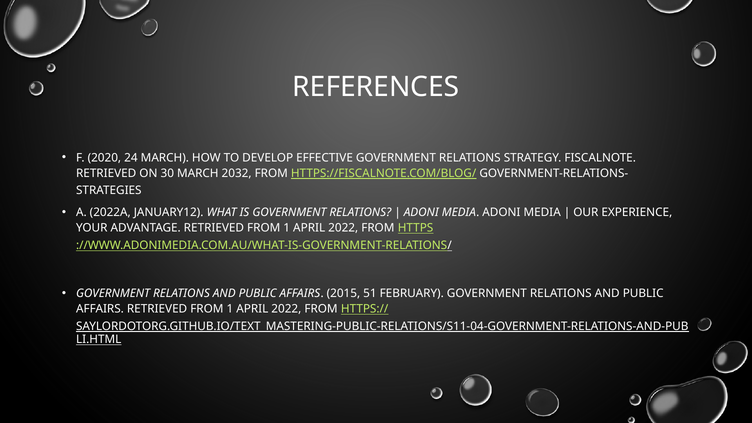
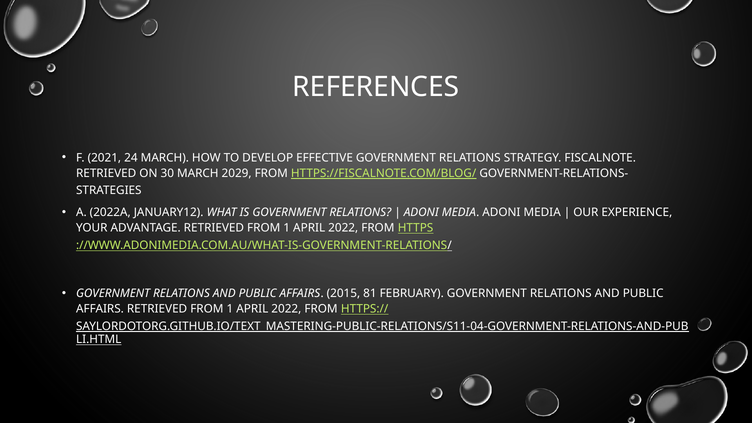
2020: 2020 -> 2021 (104, 158)
2032: 2032 -> 2029 (237, 173)
51: 51 -> 81 (370, 293)
